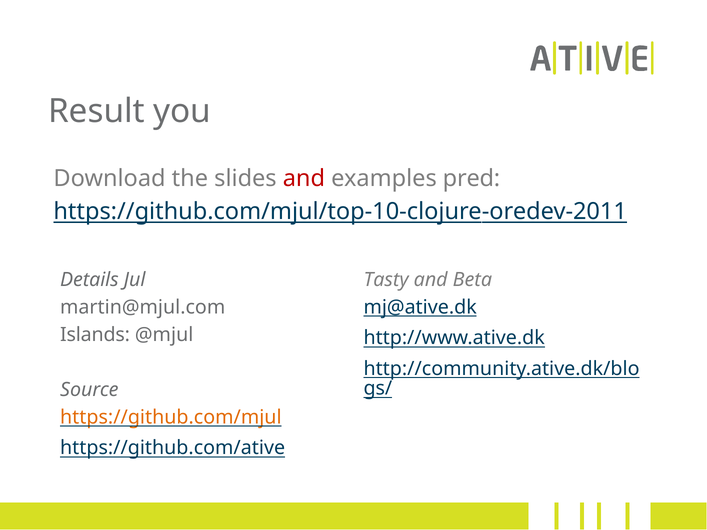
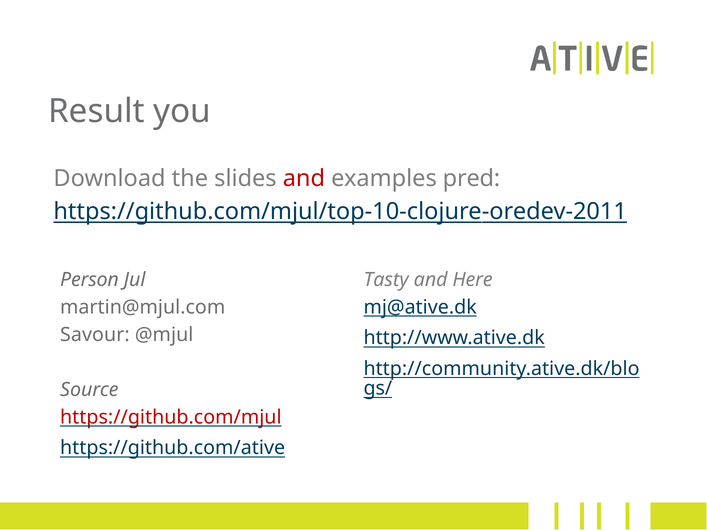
Details: Details -> Person (89, 280)
Beta: Beta -> Here (472, 280)
Islands: Islands -> Savour (95, 335)
https://github.com/mjul colour: orange -> red (171, 417)
